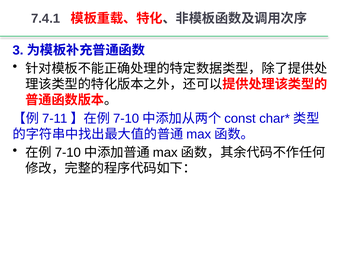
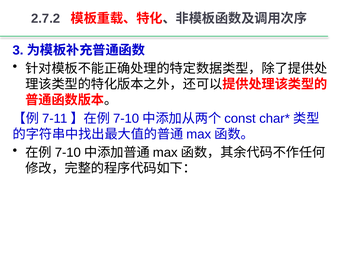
7.4.1: 7.4.1 -> 2.7.2 (46, 19)
